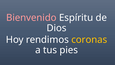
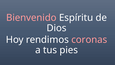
coronas colour: yellow -> pink (89, 39)
